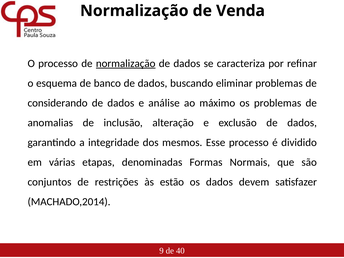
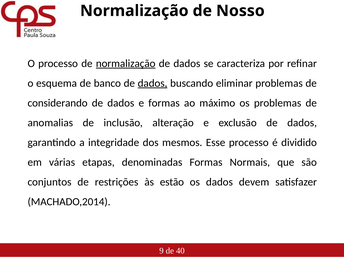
Venda: Venda -> Nosso (240, 11)
dados underline: none -> present (153, 83)
e análise: análise -> formas (164, 103)
